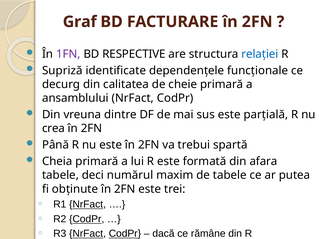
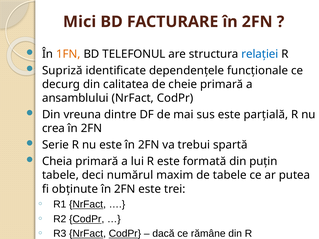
Graf: Graf -> Mici (80, 22)
1FN colour: purple -> orange (68, 54)
RESPECTIVE: RESPECTIVE -> TELEFONUL (134, 54)
Până: Până -> Serie (56, 145)
afara: afara -> puţin (263, 162)
